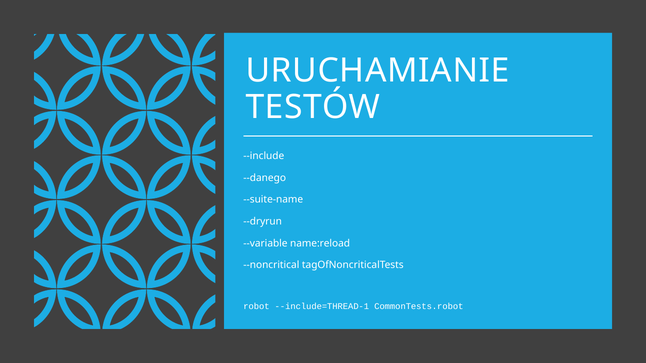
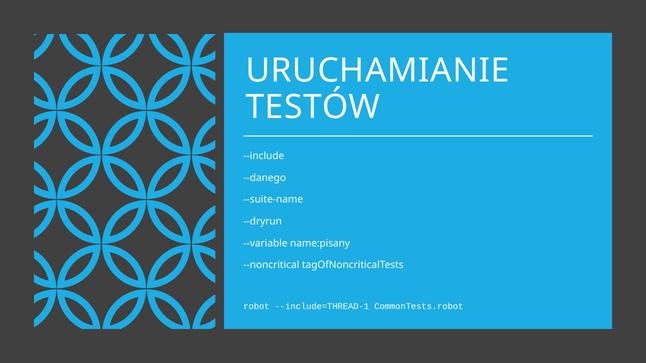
name:reload: name:reload -> name:pisany (320, 243)
